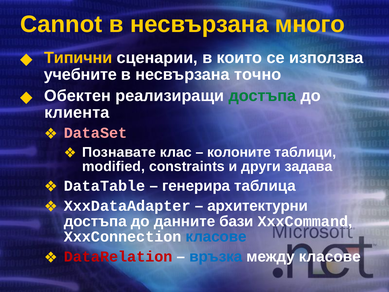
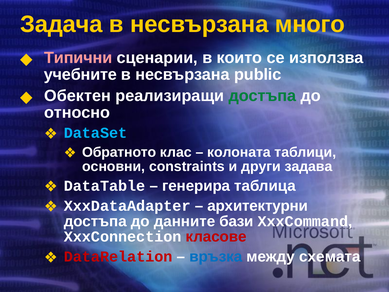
Cannot: Cannot -> Задача (61, 24)
Типични colour: yellow -> pink (78, 58)
точно: точно -> public (258, 74)
клиента: клиента -> относно (77, 112)
DataSet colour: pink -> light blue (95, 133)
Познавате: Познавате -> Обратното (119, 152)
колоните: колоните -> колоната (239, 152)
modified: modified -> основни (114, 166)
класове colour: blue -> red (216, 237)
между класове: класове -> схемата (330, 257)
